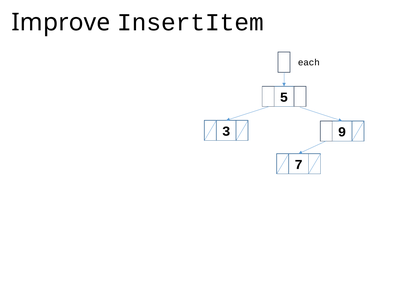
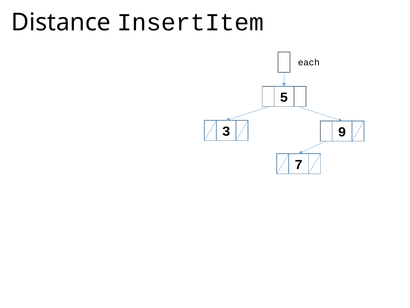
Improve: Improve -> Distance (61, 22)
